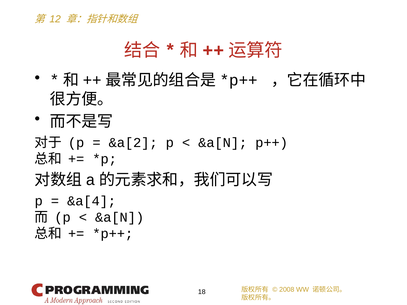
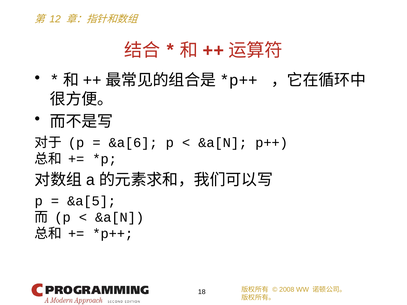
&a[2: &a[2 -> &a[6 (133, 143)
&a[4: &a[4 -> &a[5 (92, 201)
